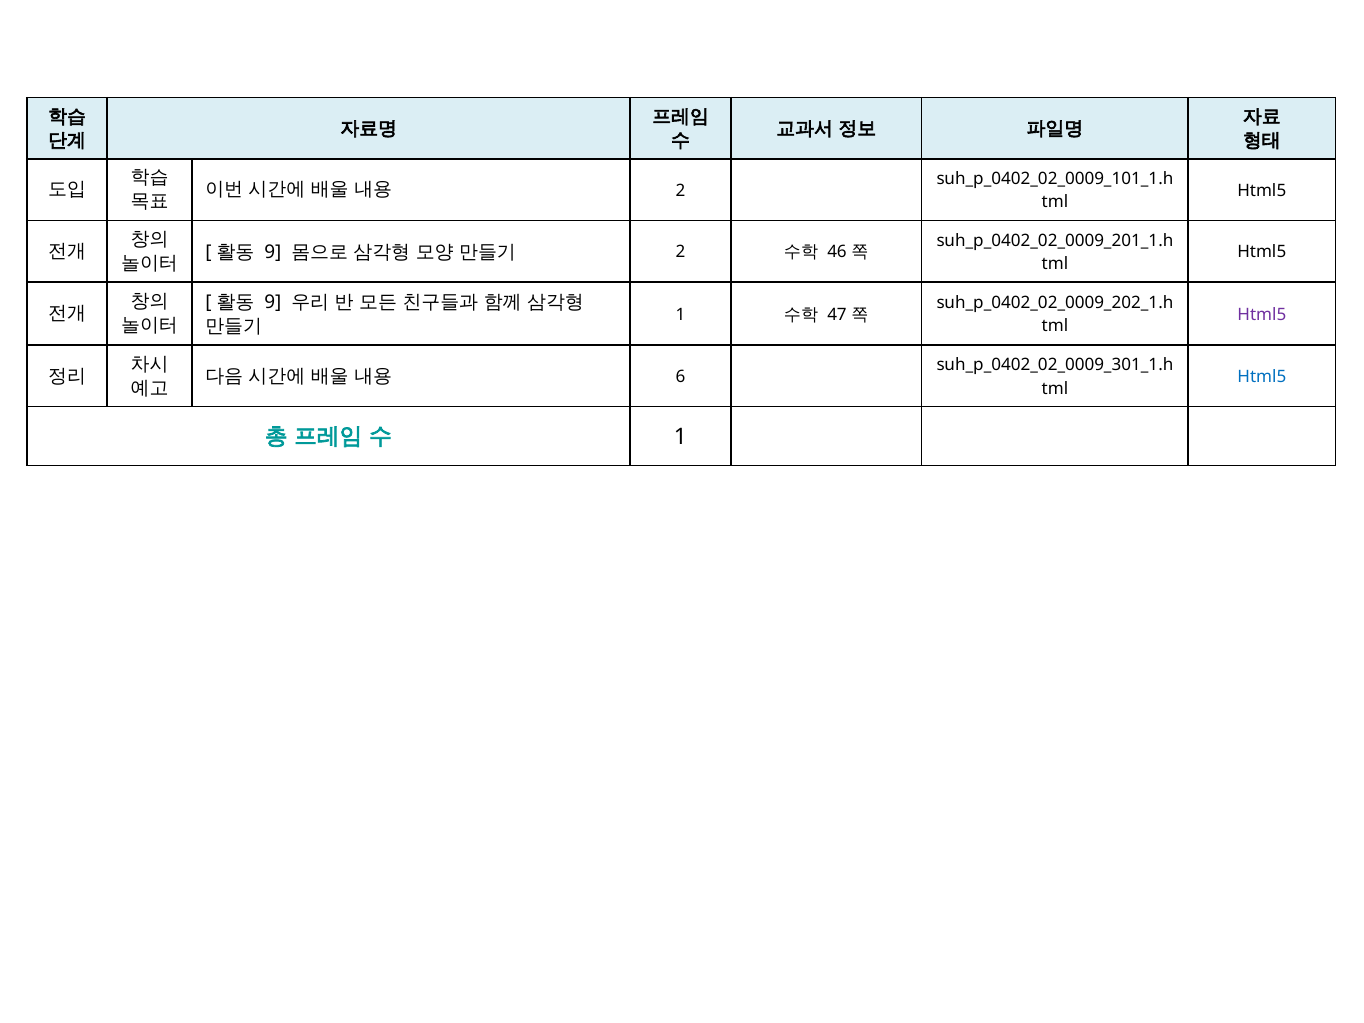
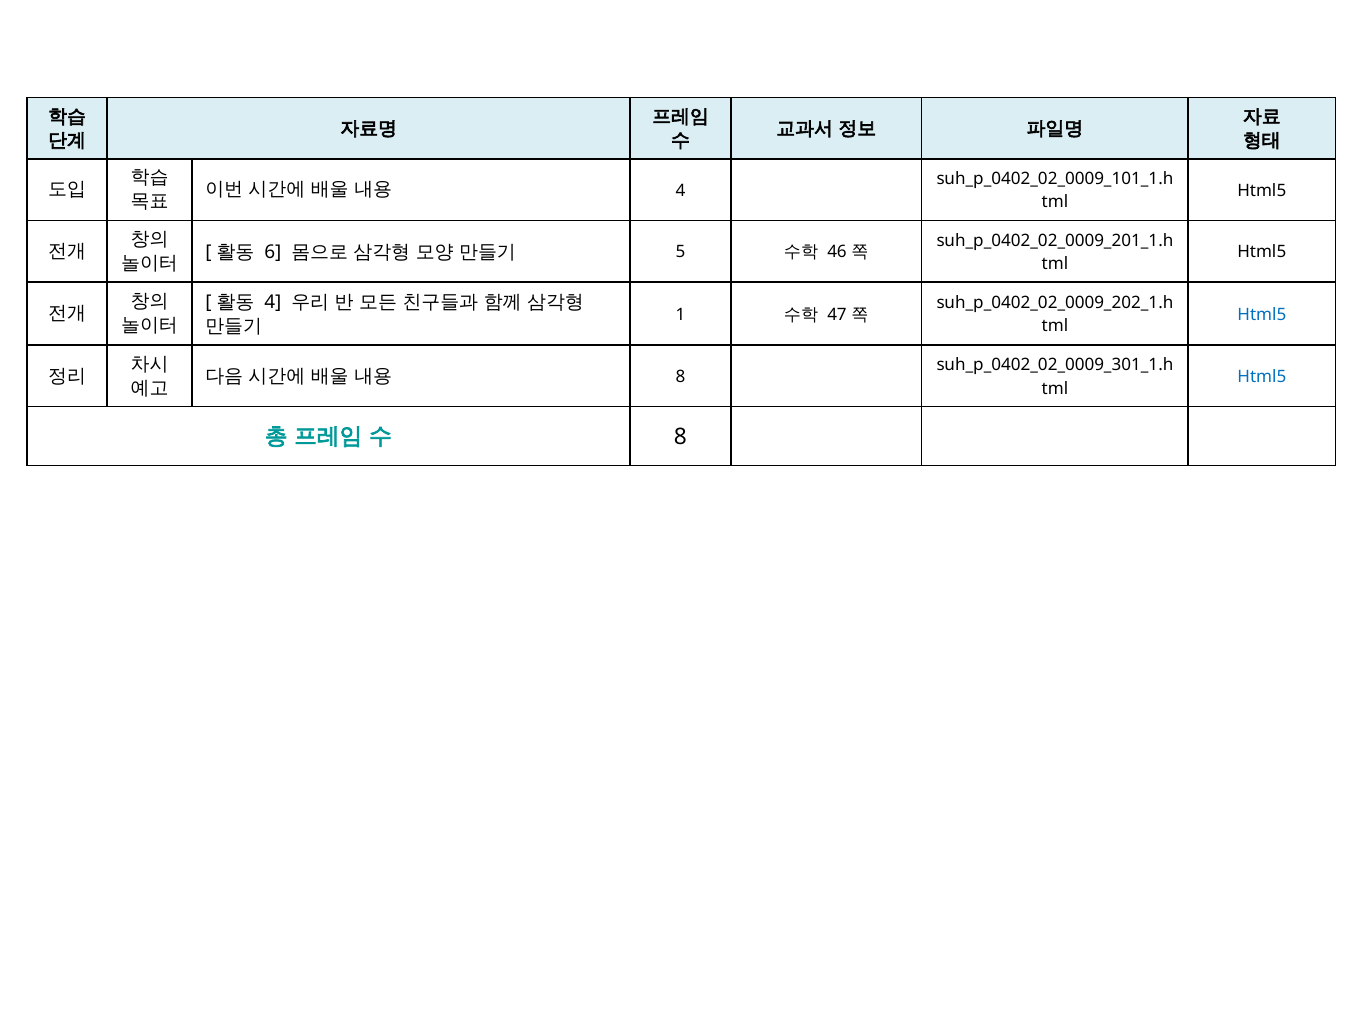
2: 2 -> 4 (681, 191)
9: 9 -> 6 (273, 252)
2: 2 -> 5 (681, 252)
9: 9 -> 4 (273, 302)
Html5 colour: purple -> blue (1262, 314)
6: 6 -> 8 (681, 377)
1: 1 -> 8 (680, 437)
